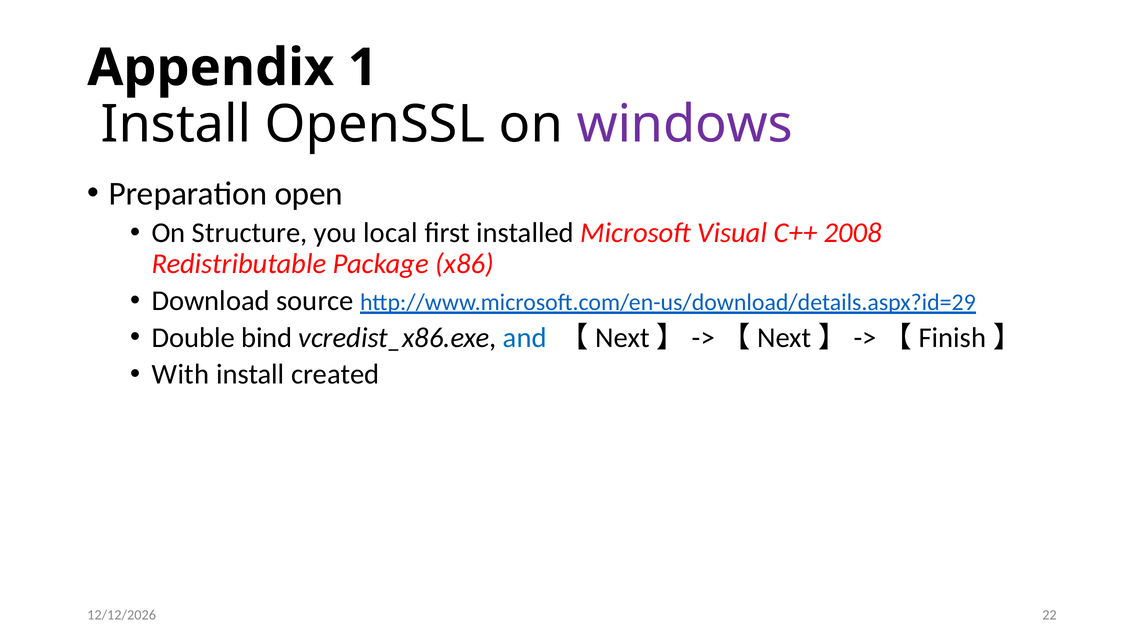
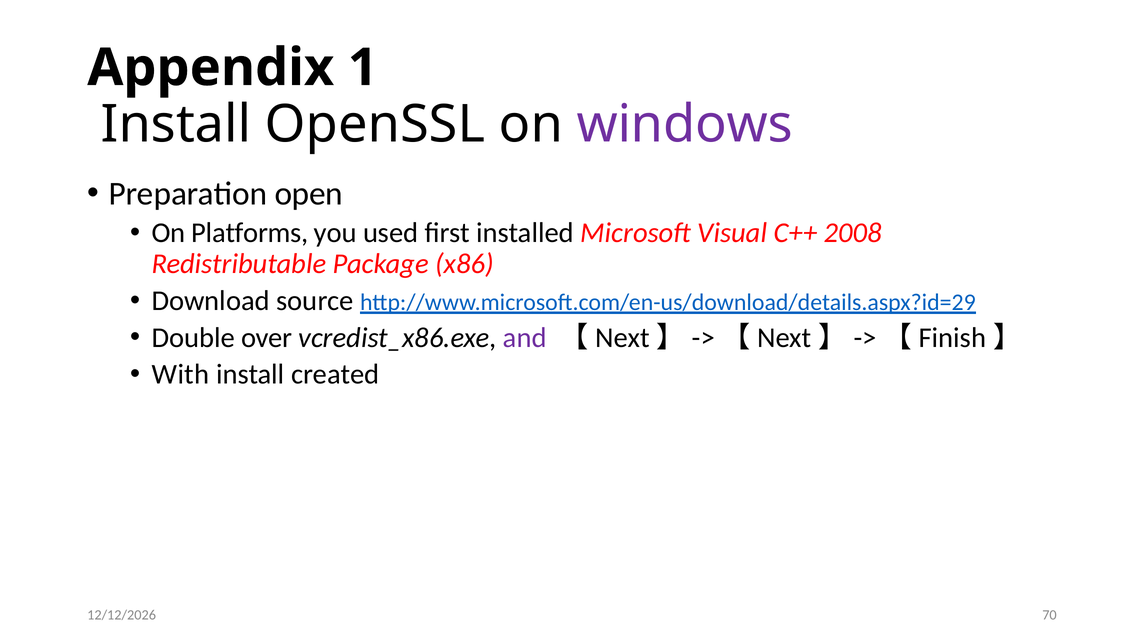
Structure: Structure -> Platforms (250, 233)
local: local -> used (391, 233)
bind: bind -> over (267, 337)
and colour: blue -> purple (525, 337)
22: 22 -> 70 (1050, 614)
